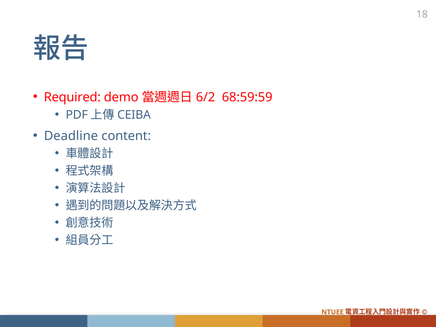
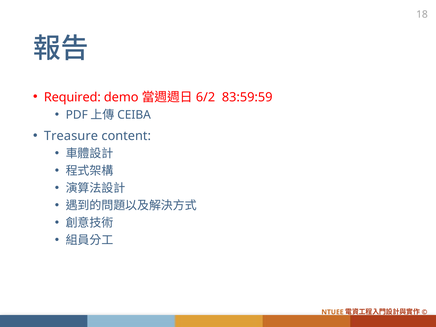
68:59:59: 68:59:59 -> 83:59:59 (247, 97)
Deadline: Deadline -> Treasure (71, 136)
